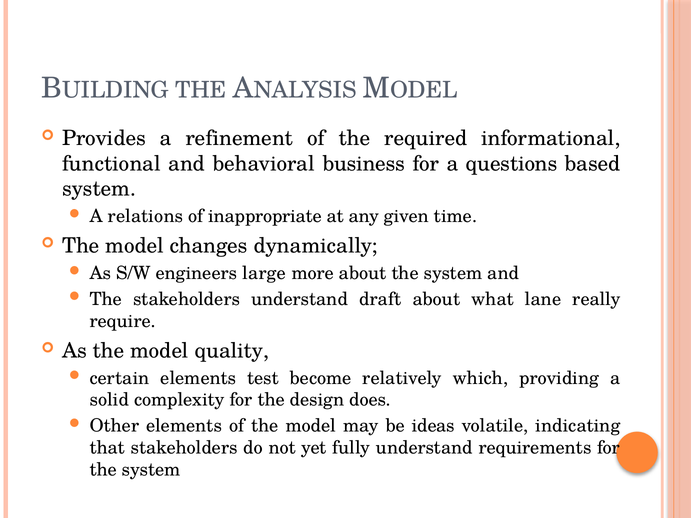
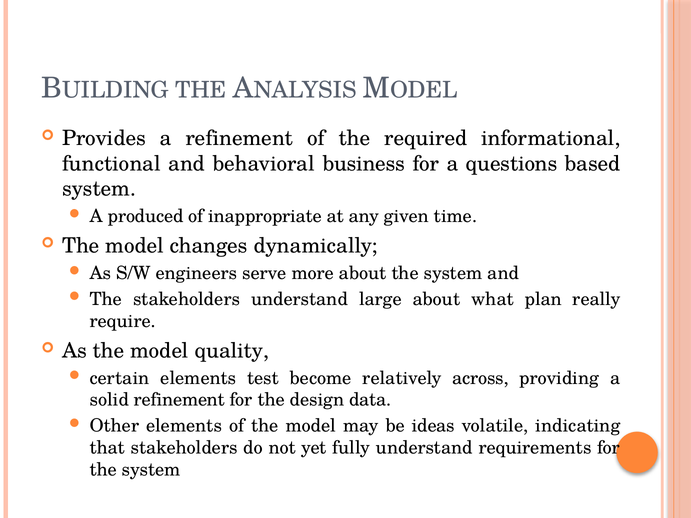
relations: relations -> produced (146, 217)
large: large -> serve (264, 274)
draft: draft -> large (380, 299)
lane: lane -> plan (543, 299)
which: which -> across (481, 378)
solid complexity: complexity -> refinement (179, 400)
does: does -> data (370, 400)
